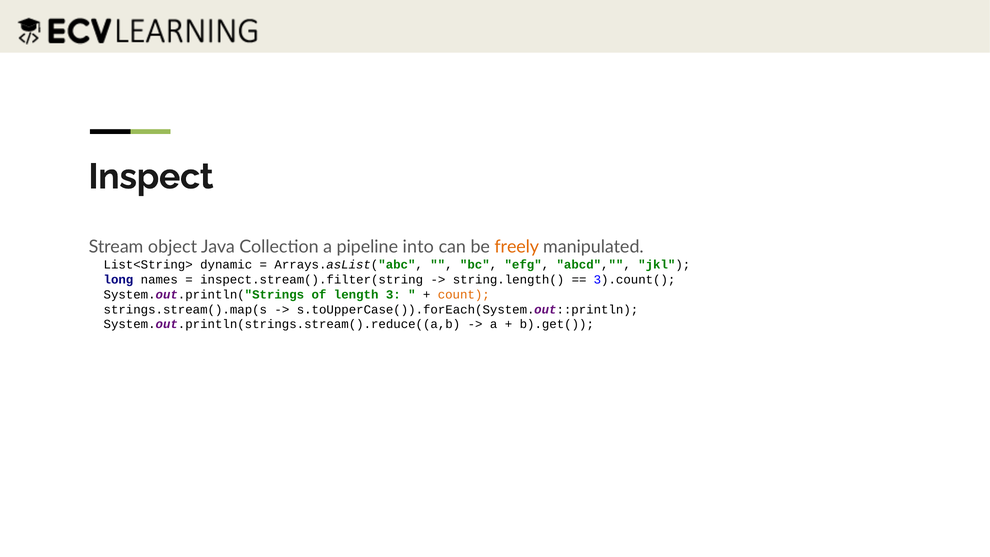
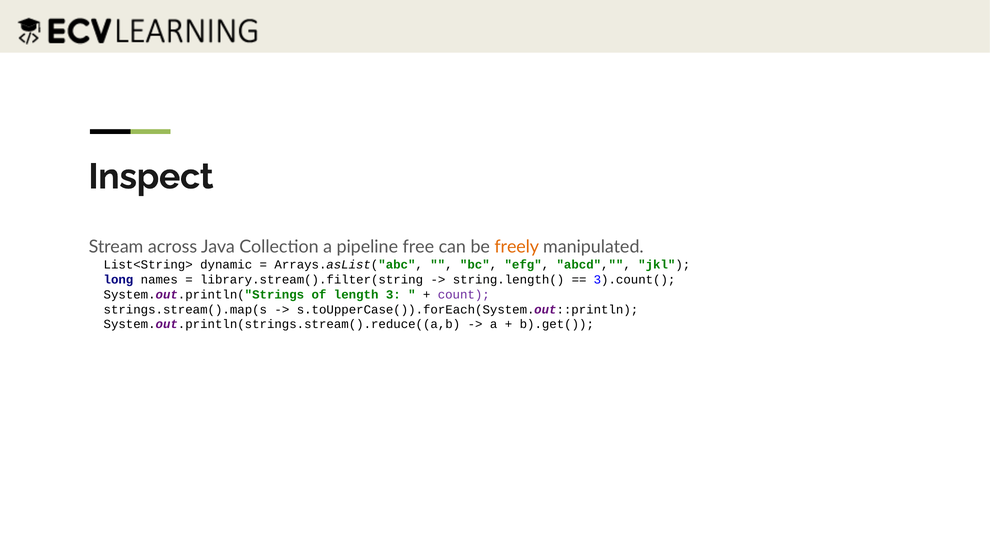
object: object -> across (173, 247)
into: into -> free (418, 247)
inspect.stream().filter(string: inspect.stream().filter(string -> library.stream().filter(string (312, 280)
count colour: orange -> purple (464, 295)
